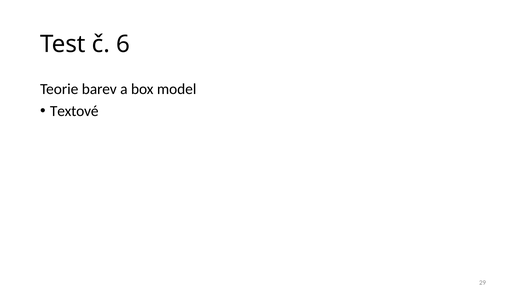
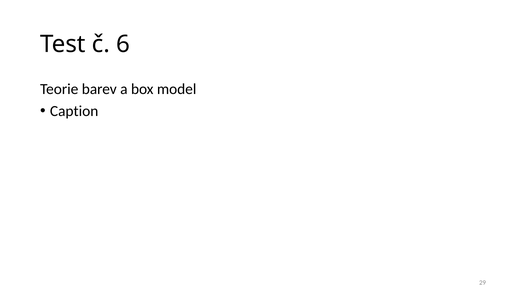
Textové: Textové -> Caption (74, 111)
